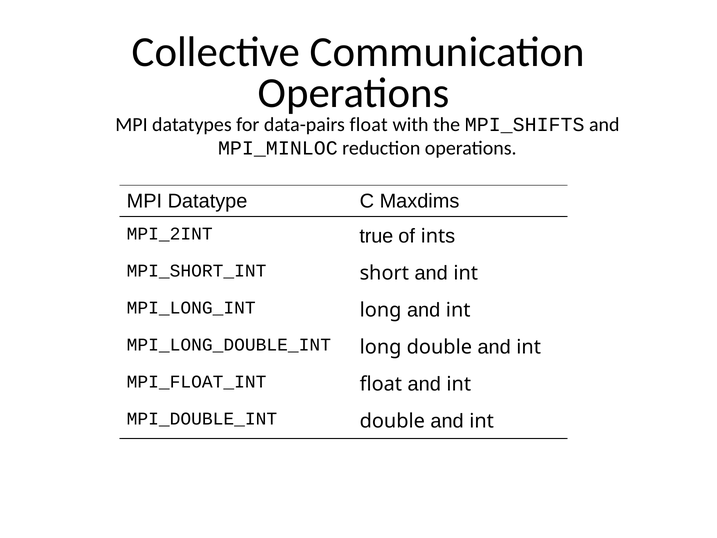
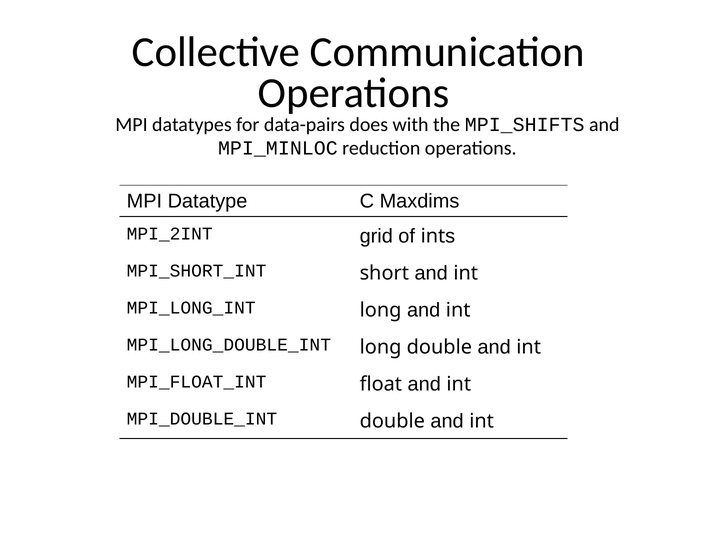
data-pairs float: float -> does (369, 124)
true: true -> grid (376, 236)
